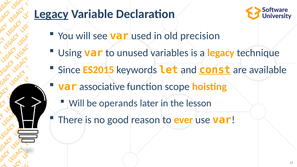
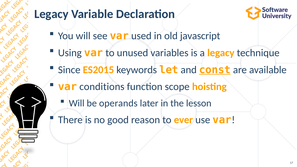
Legacy underline: present -> none (51, 14)
precision: precision -> javascript (200, 36)
associative: associative -> conditions (102, 87)
